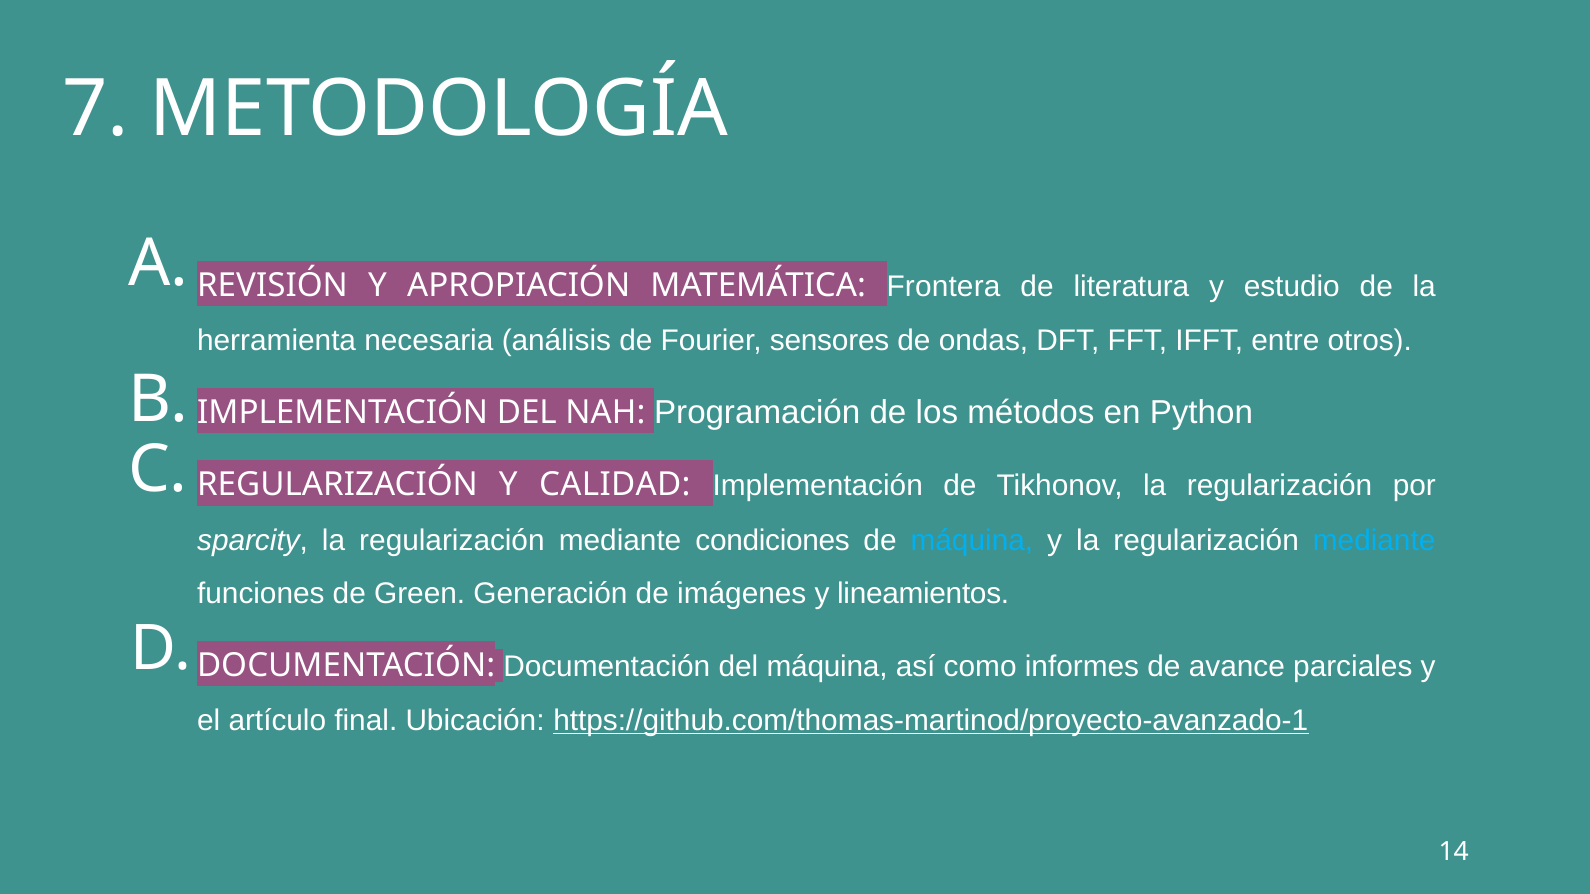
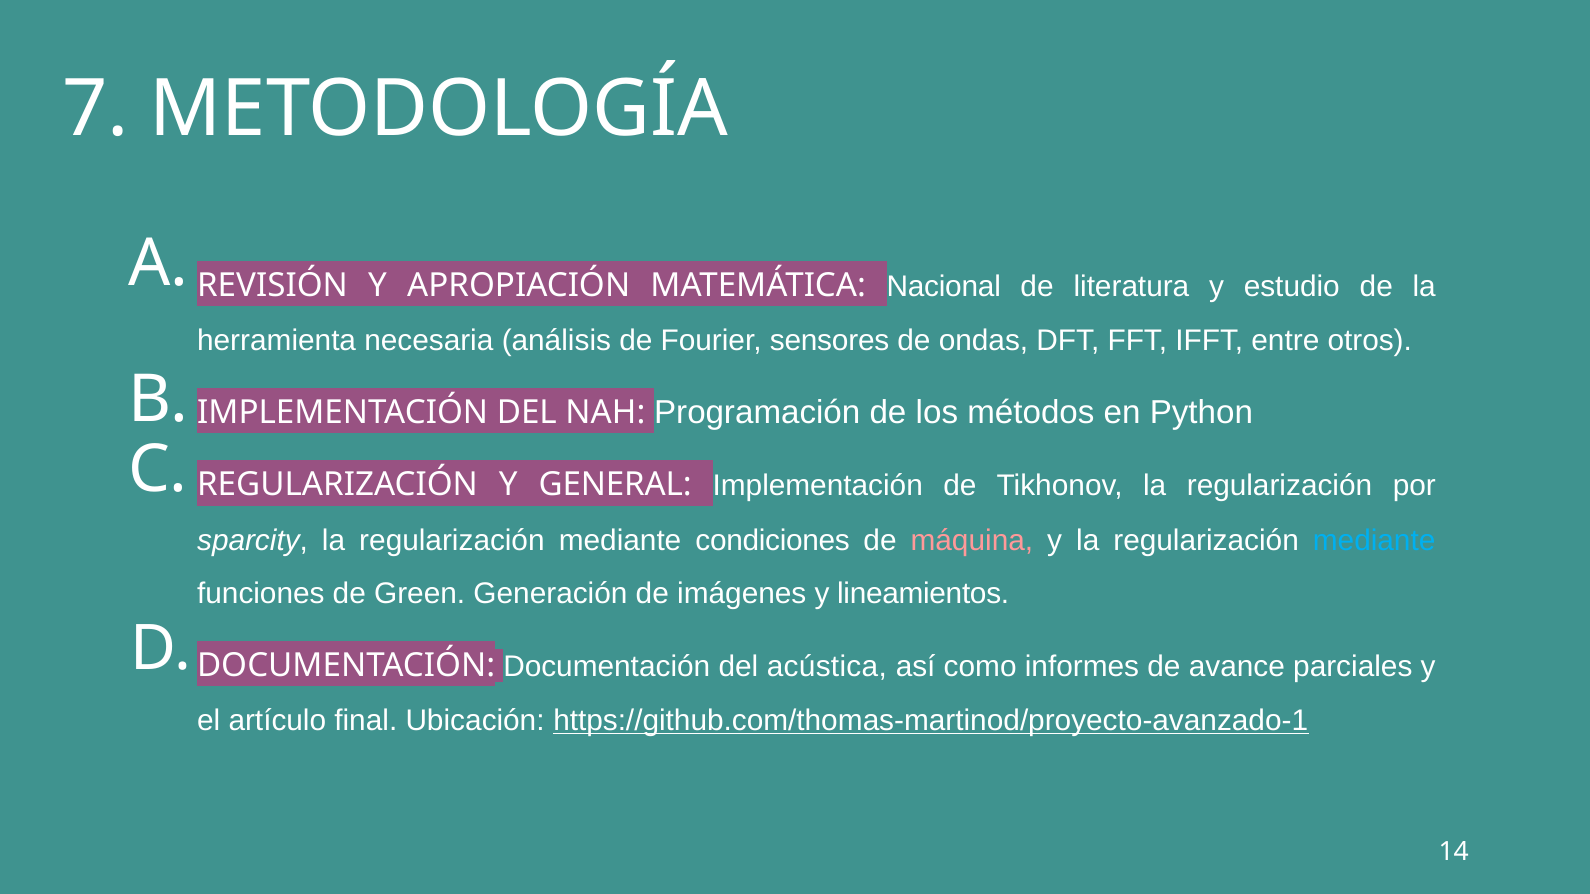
Frontera: Frontera -> Nacional (944, 287)
CALIDAD: CALIDAD -> GENERAL (615, 485)
máquina colour: light blue -> pink (972, 541)
del máquina: máquina -> acústica (827, 666)
